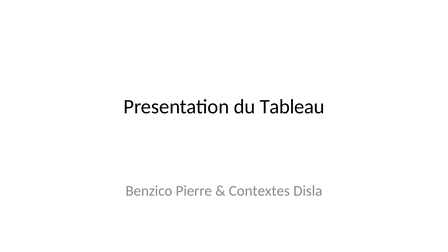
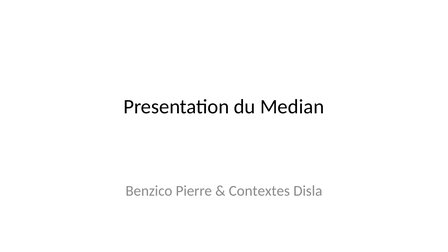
Tableau: Tableau -> Median (292, 107)
